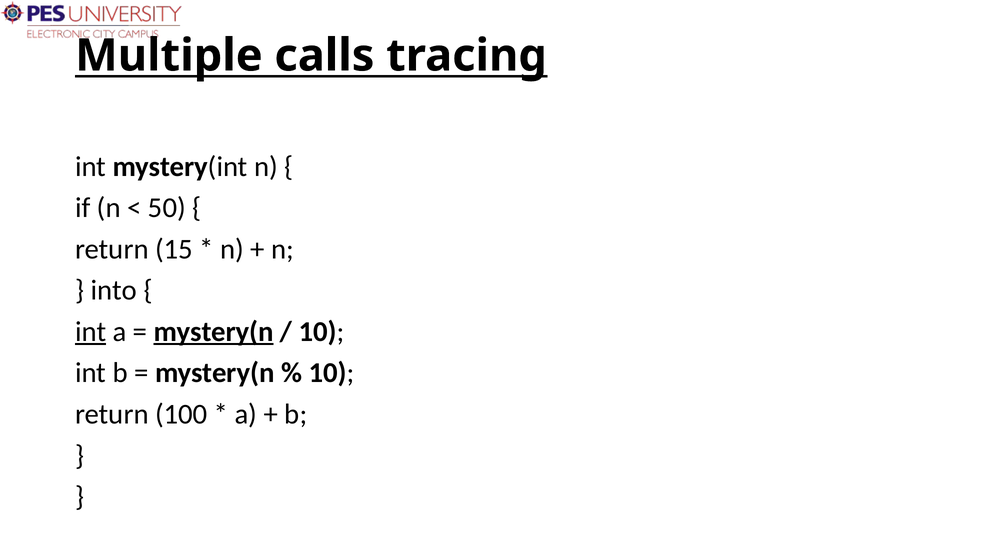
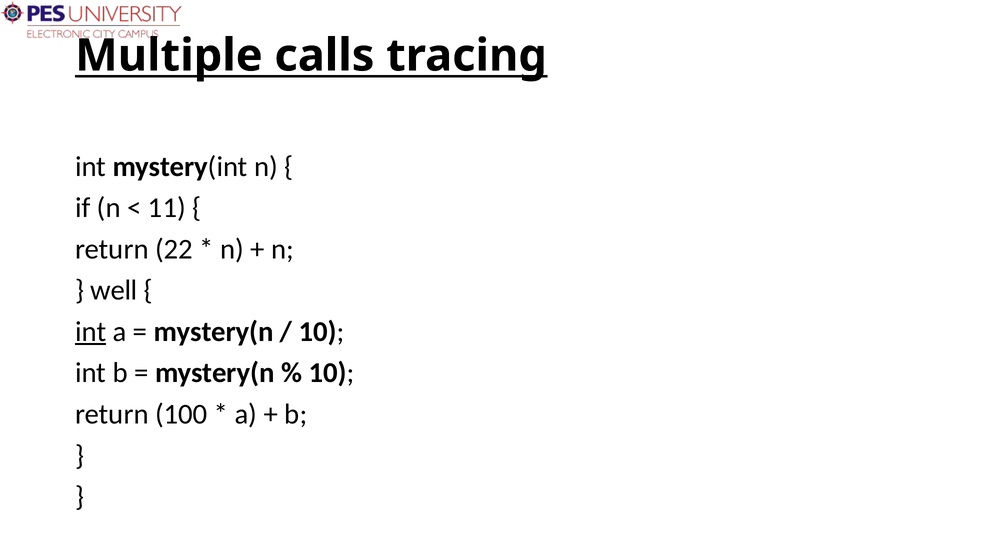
50: 50 -> 11 (167, 208)
15: 15 -> 22 (174, 249)
into: into -> well (114, 291)
mystery(n underline: present -> none (214, 332)
